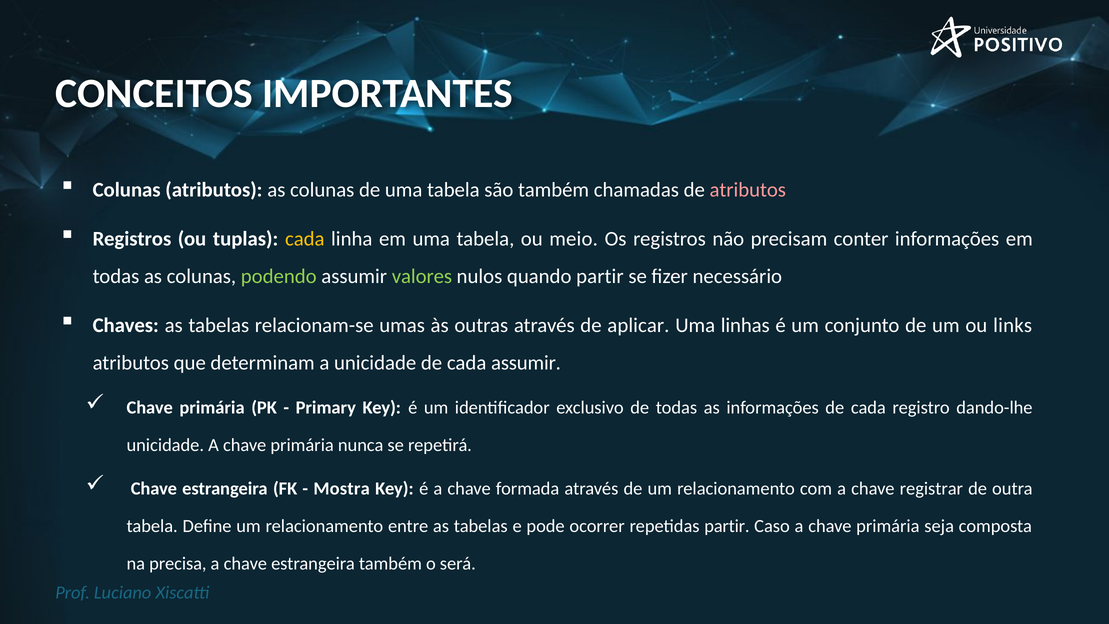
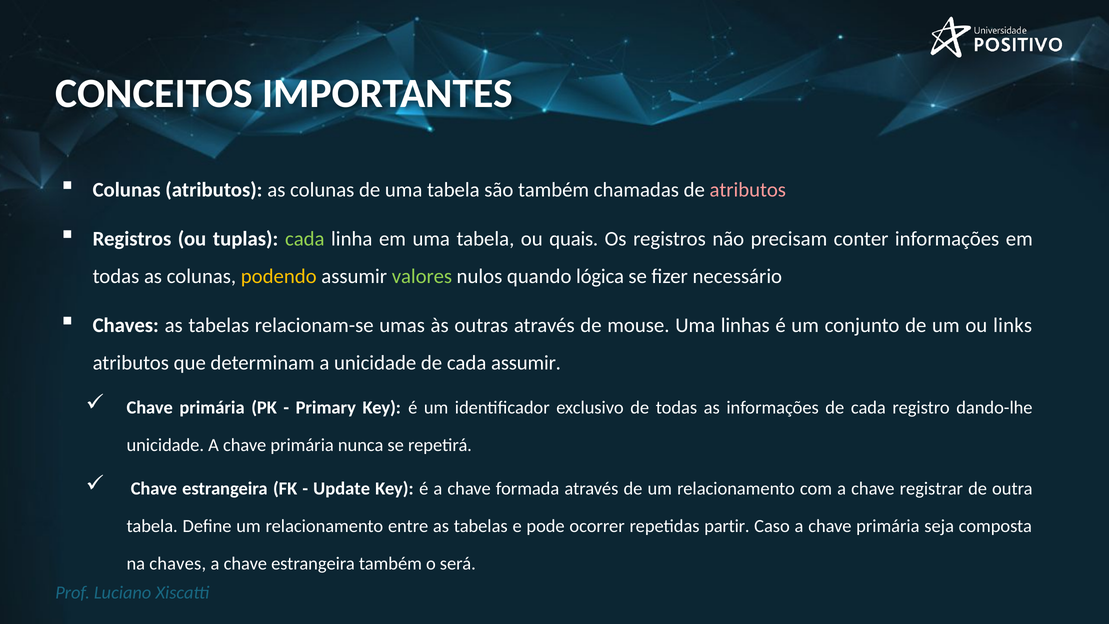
cada colour: yellow -> light green (305, 239)
meio: meio -> quais (574, 239)
podendo colour: light green -> yellow (279, 276)
quando partir: partir -> lógica (600, 276)
aplicar: aplicar -> mouse (638, 325)
Mostra: Mostra -> Update (342, 488)
na precisa: precisa -> chaves (178, 564)
